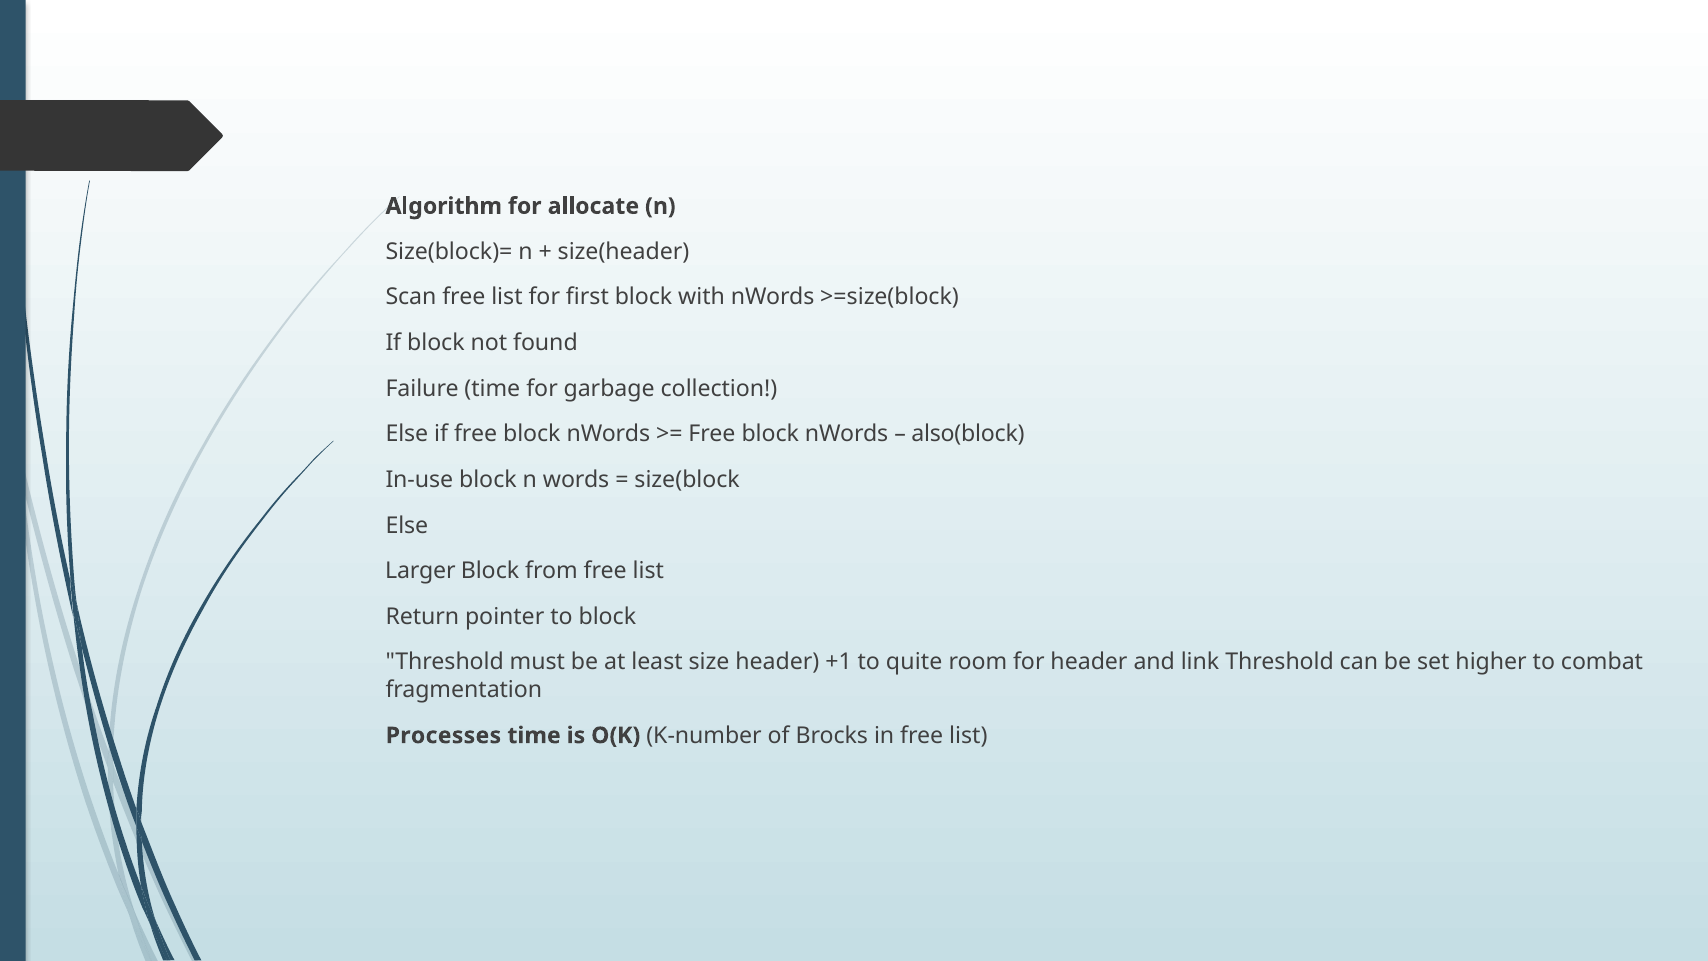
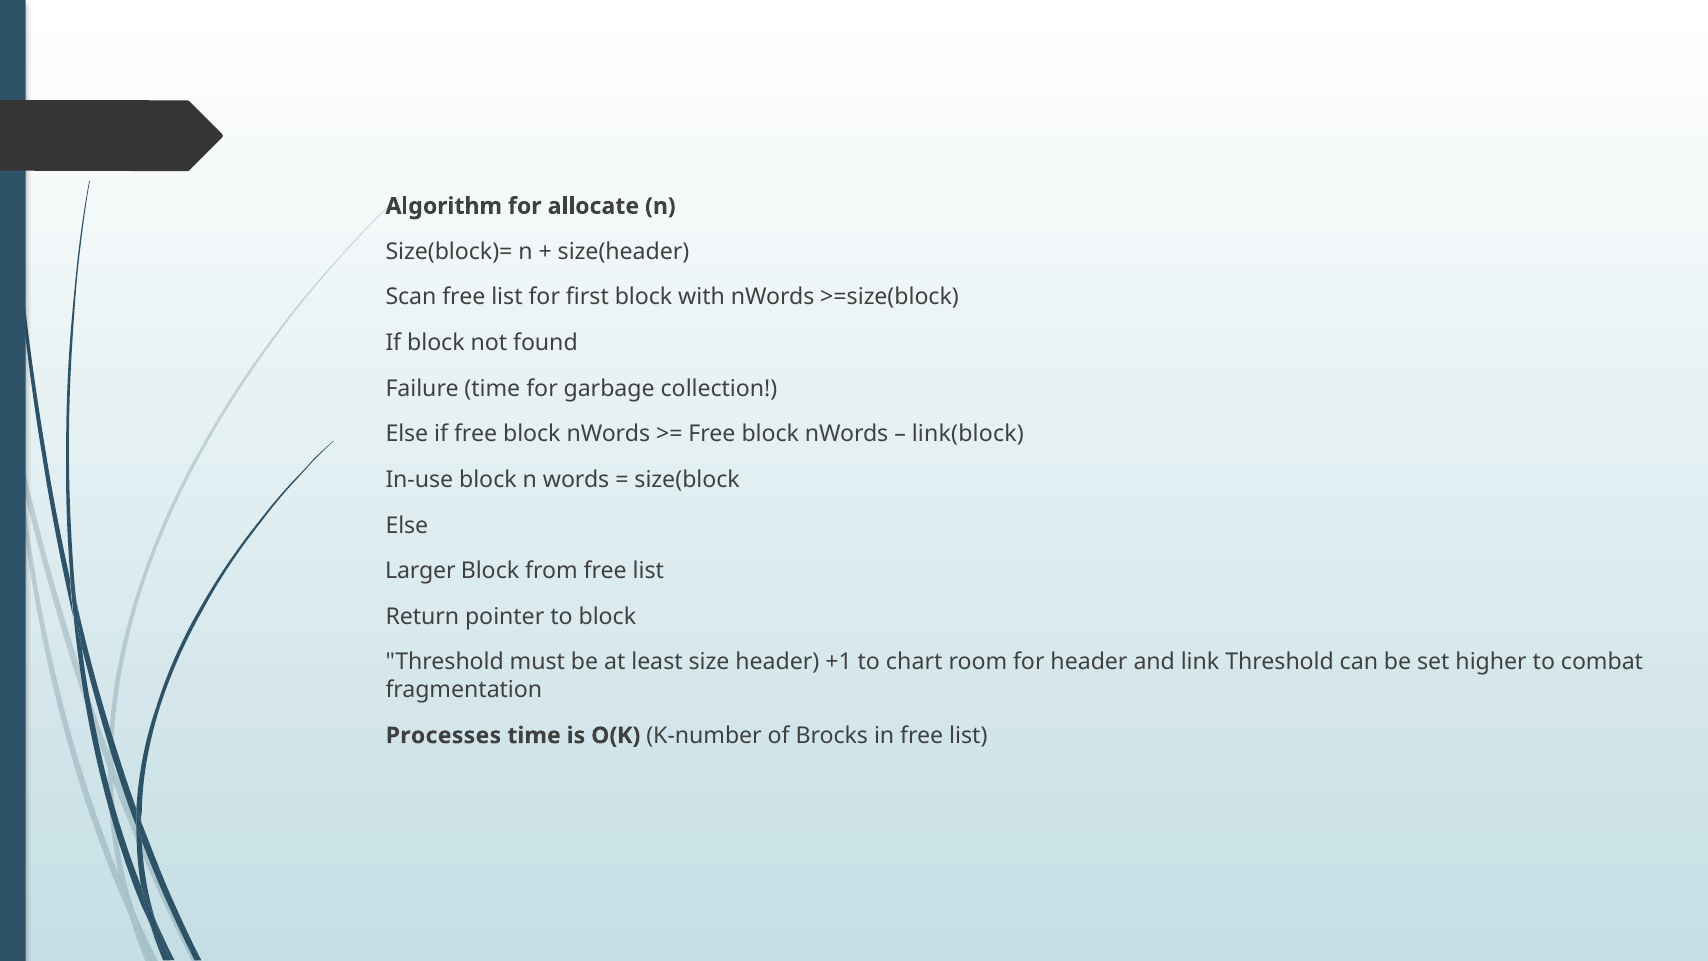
also(block: also(block -> link(block (968, 434)
quite: quite -> chart (914, 662)
